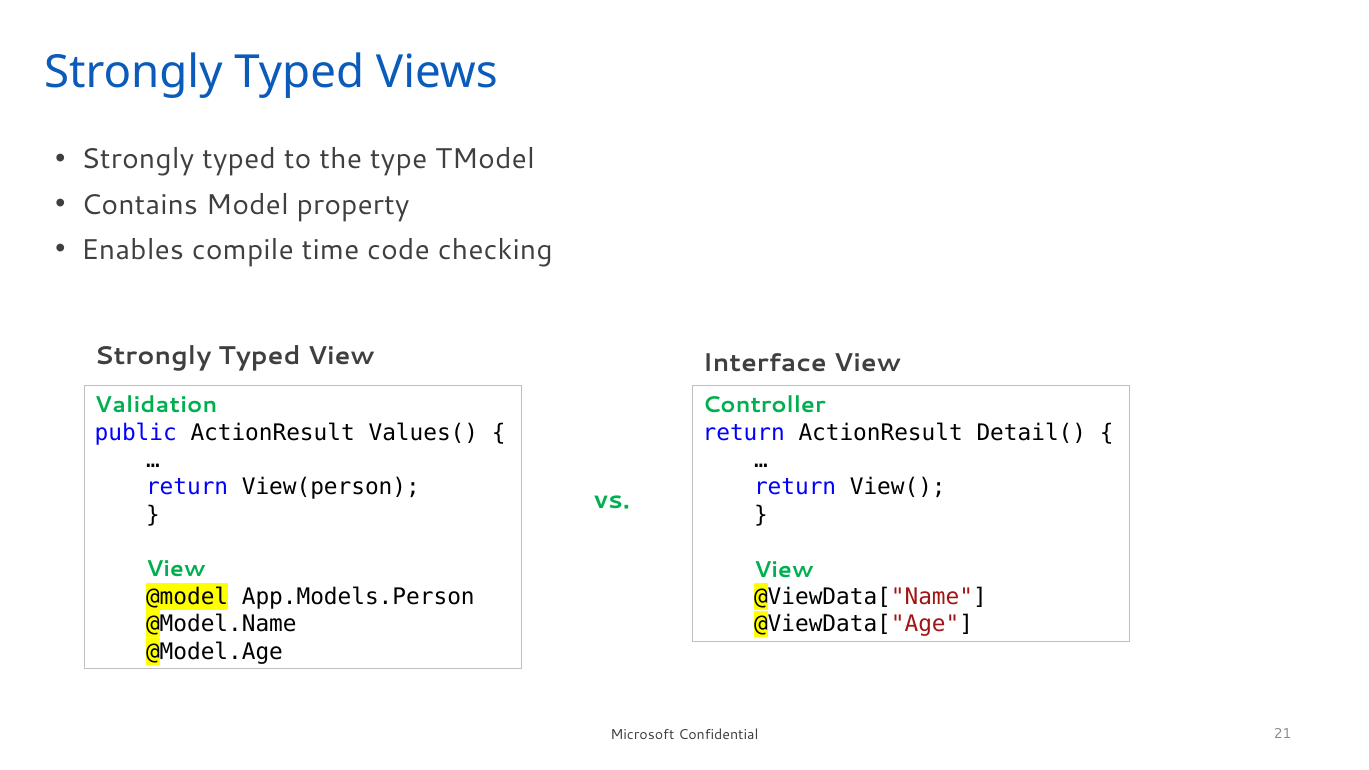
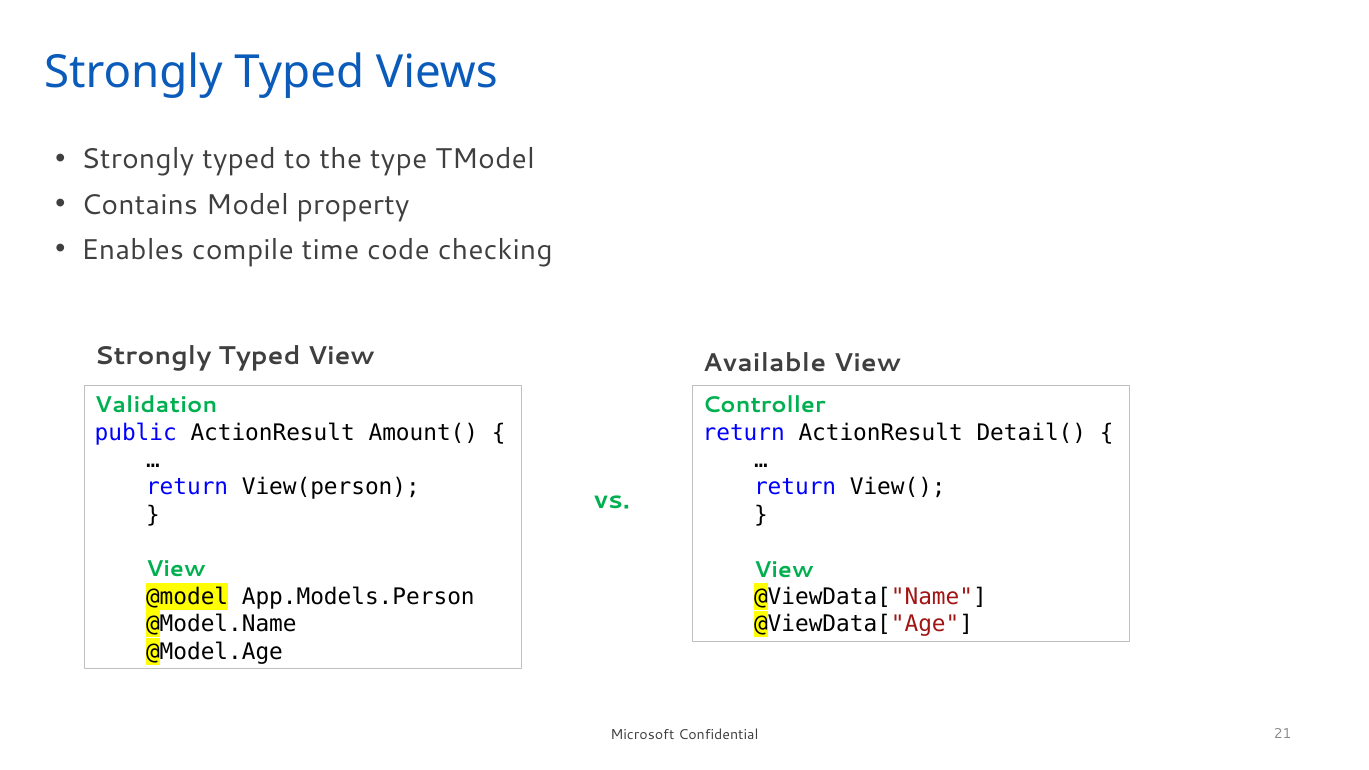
Interface: Interface -> Available (765, 363)
Values(: Values( -> Amount( (423, 433)
